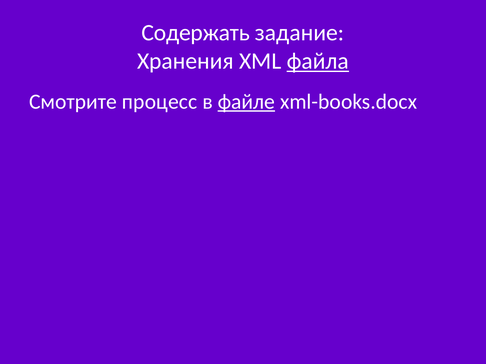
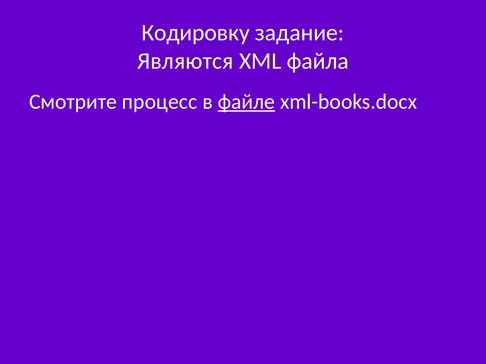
Содержать: Содержать -> Кодировку (196, 33)
Хранения: Хранения -> Являются (185, 61)
файла underline: present -> none (318, 61)
